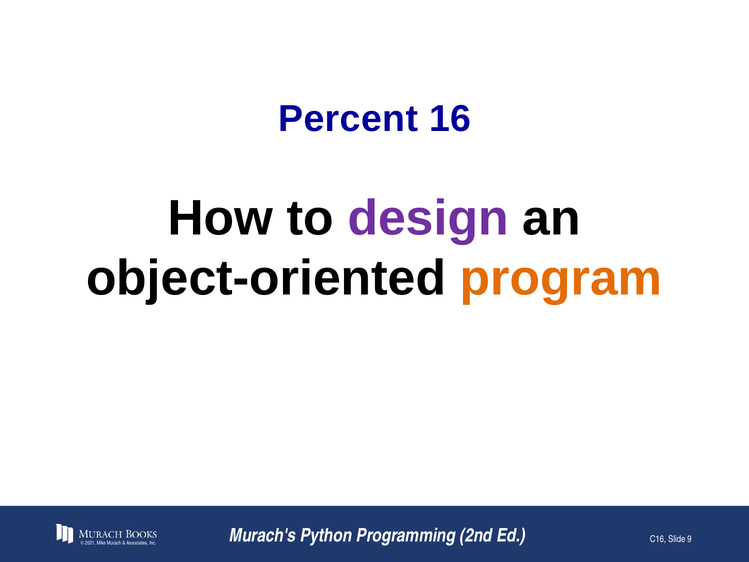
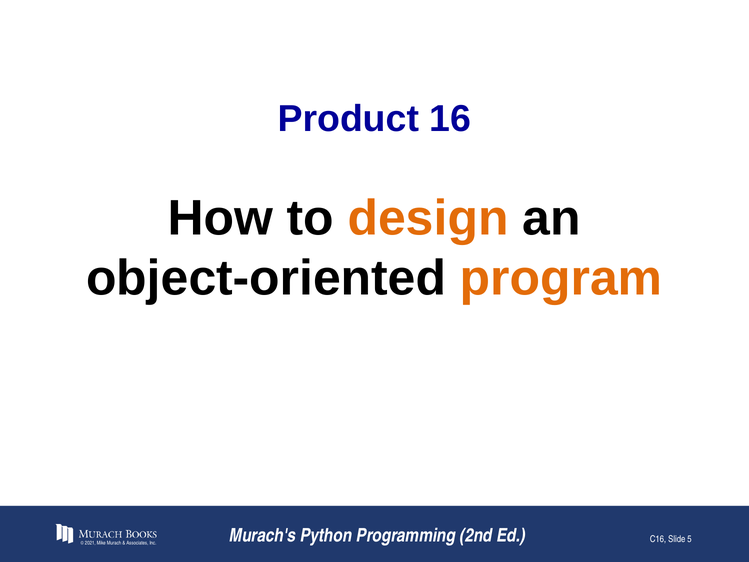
Percent: Percent -> Product (348, 119)
design colour: purple -> orange (428, 218)
9: 9 -> 5 (689, 539)
